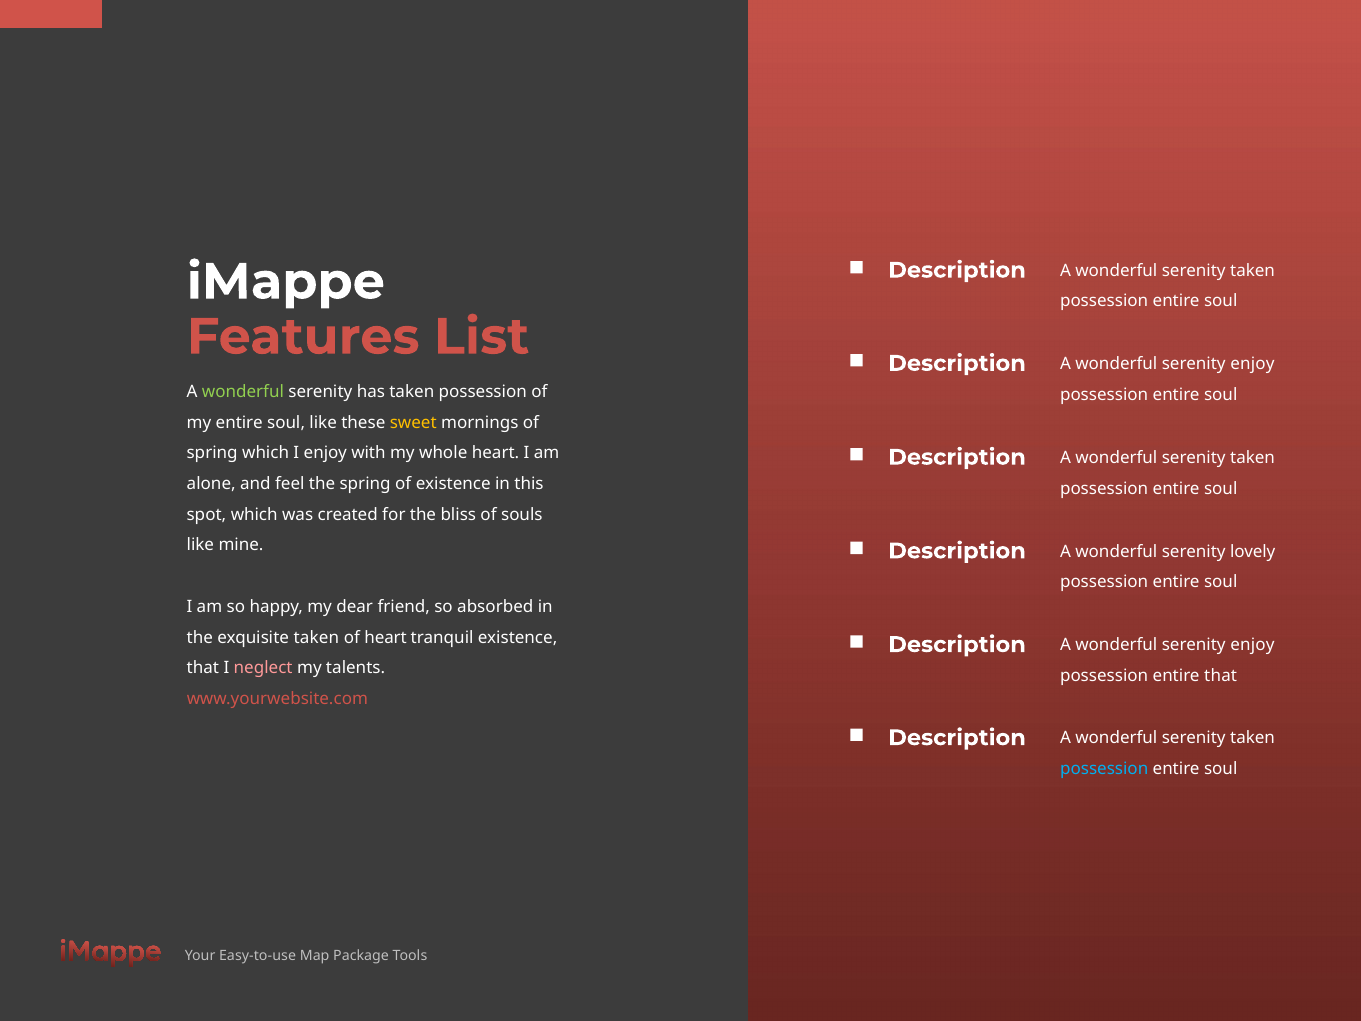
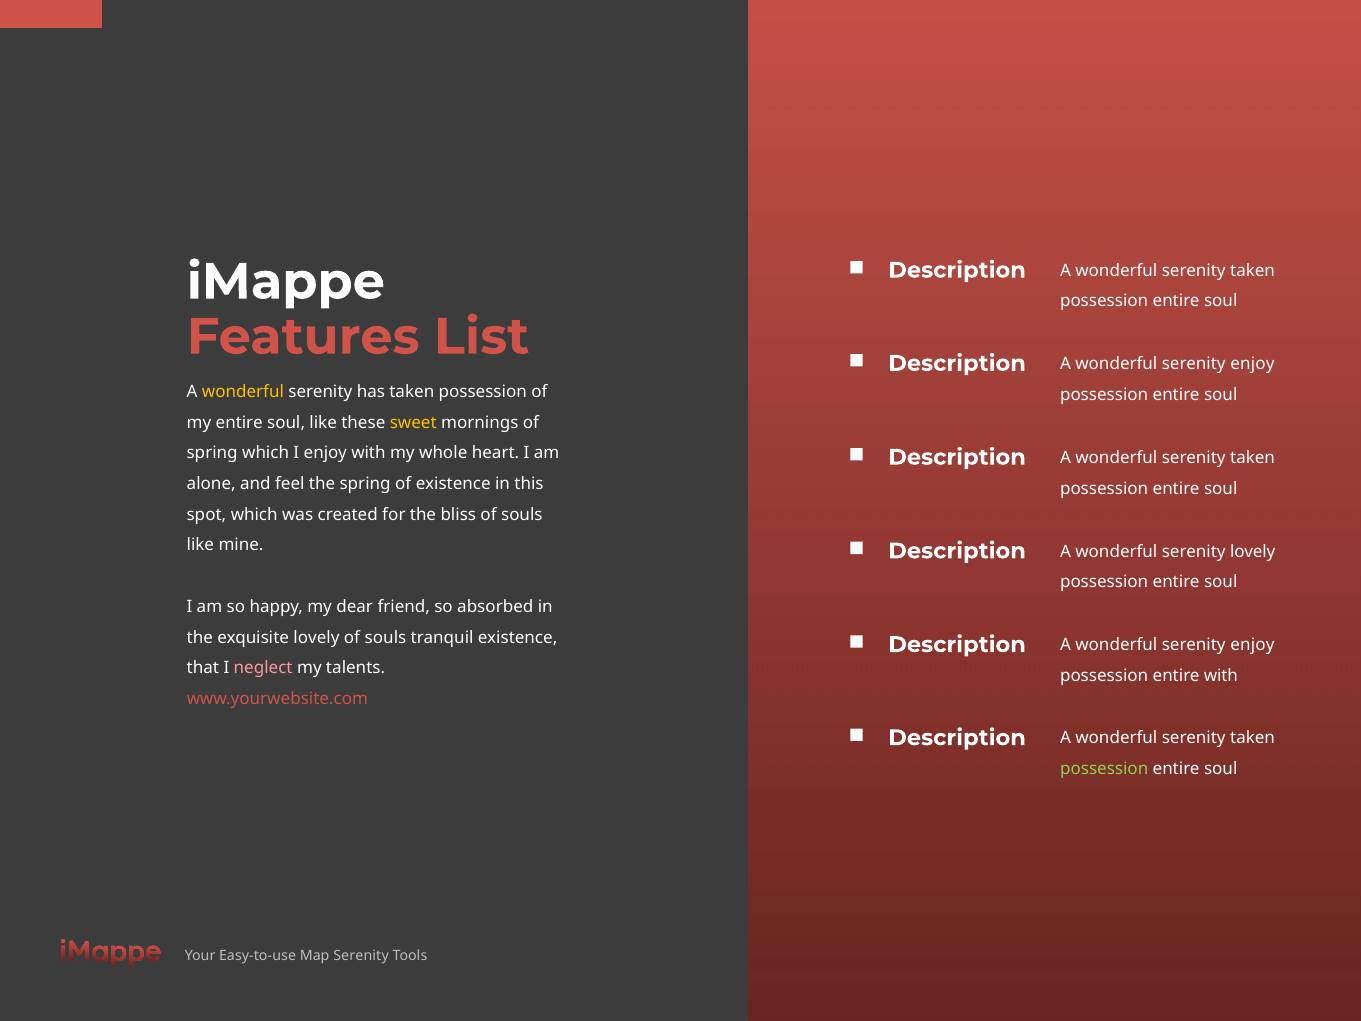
wonderful colour: light green -> yellow (243, 392)
exquisite taken: taken -> lovely (316, 637)
heart: heart -> souls (385, 637)
entire that: that -> with (1221, 676)
possession colour: light blue -> light green (1104, 769)
Map Package: Package -> Serenity (361, 956)
